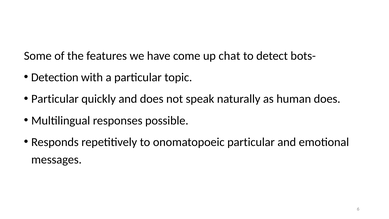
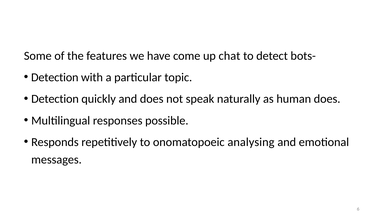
Particular: Particular -> Detection (55, 99)
onomatopoeic particular: particular -> analysing (251, 142)
